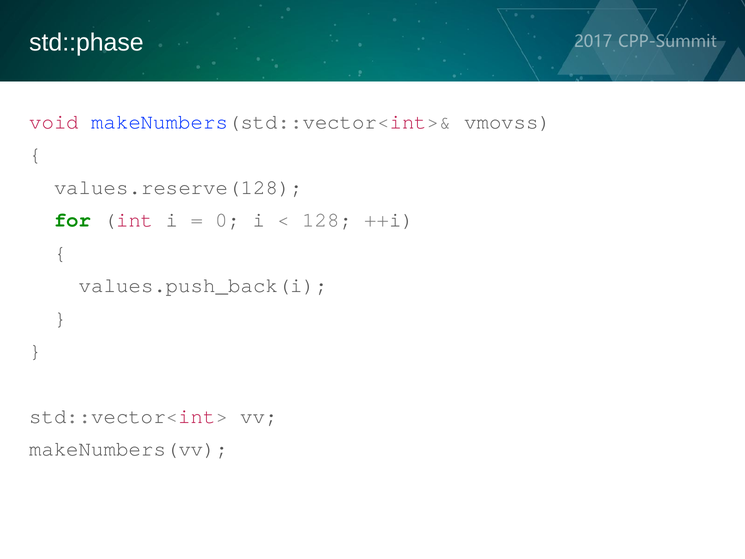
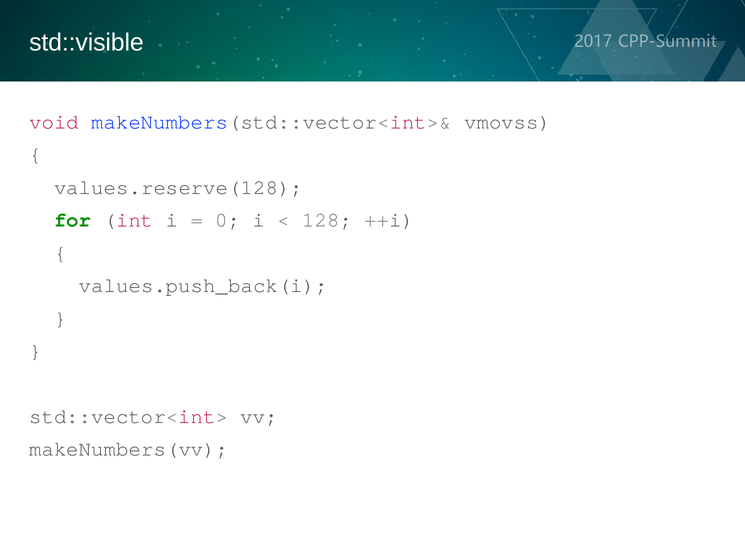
std::phase: std::phase -> std::visible (86, 43)
